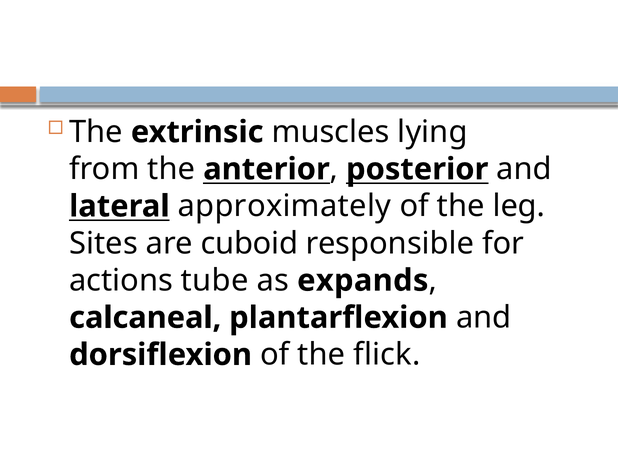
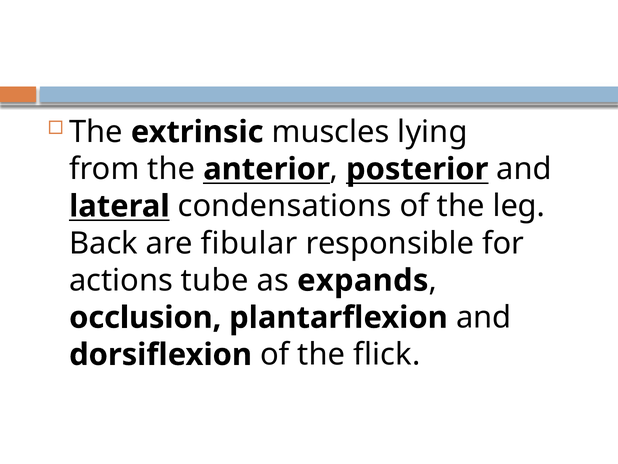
approximately: approximately -> condensations (284, 206)
Sites: Sites -> Back (104, 243)
cuboid: cuboid -> fibular (249, 243)
calcaneal: calcaneal -> occlusion (145, 317)
